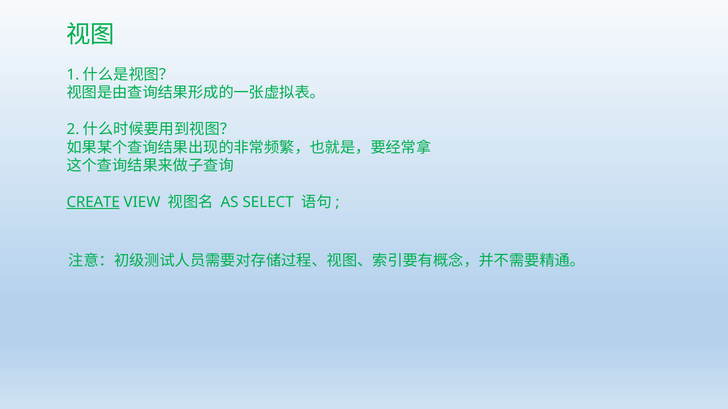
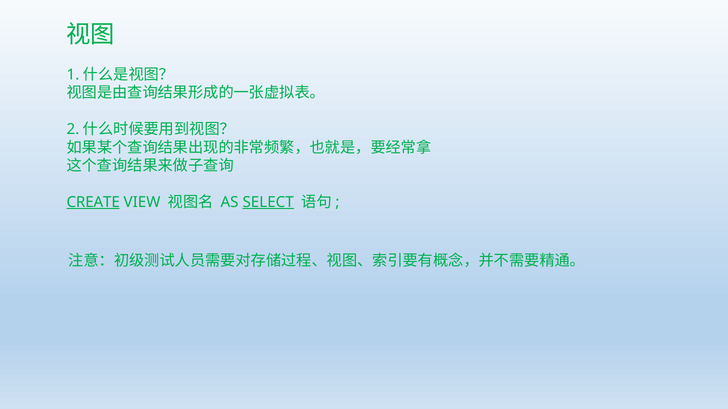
SELECT underline: none -> present (268, 202)
